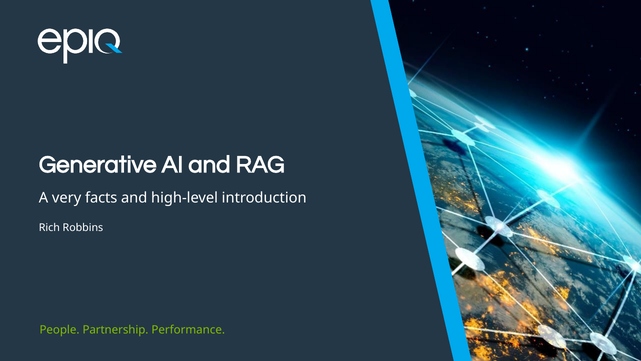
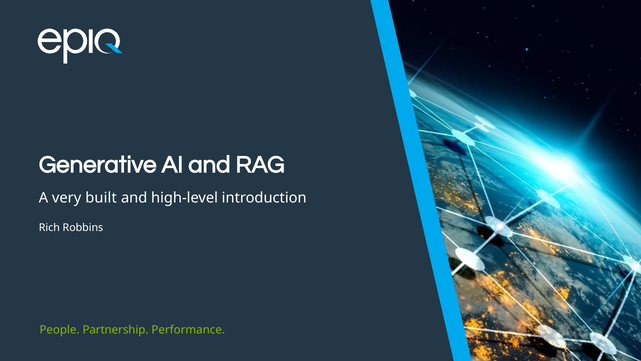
facts: facts -> built (101, 198)
